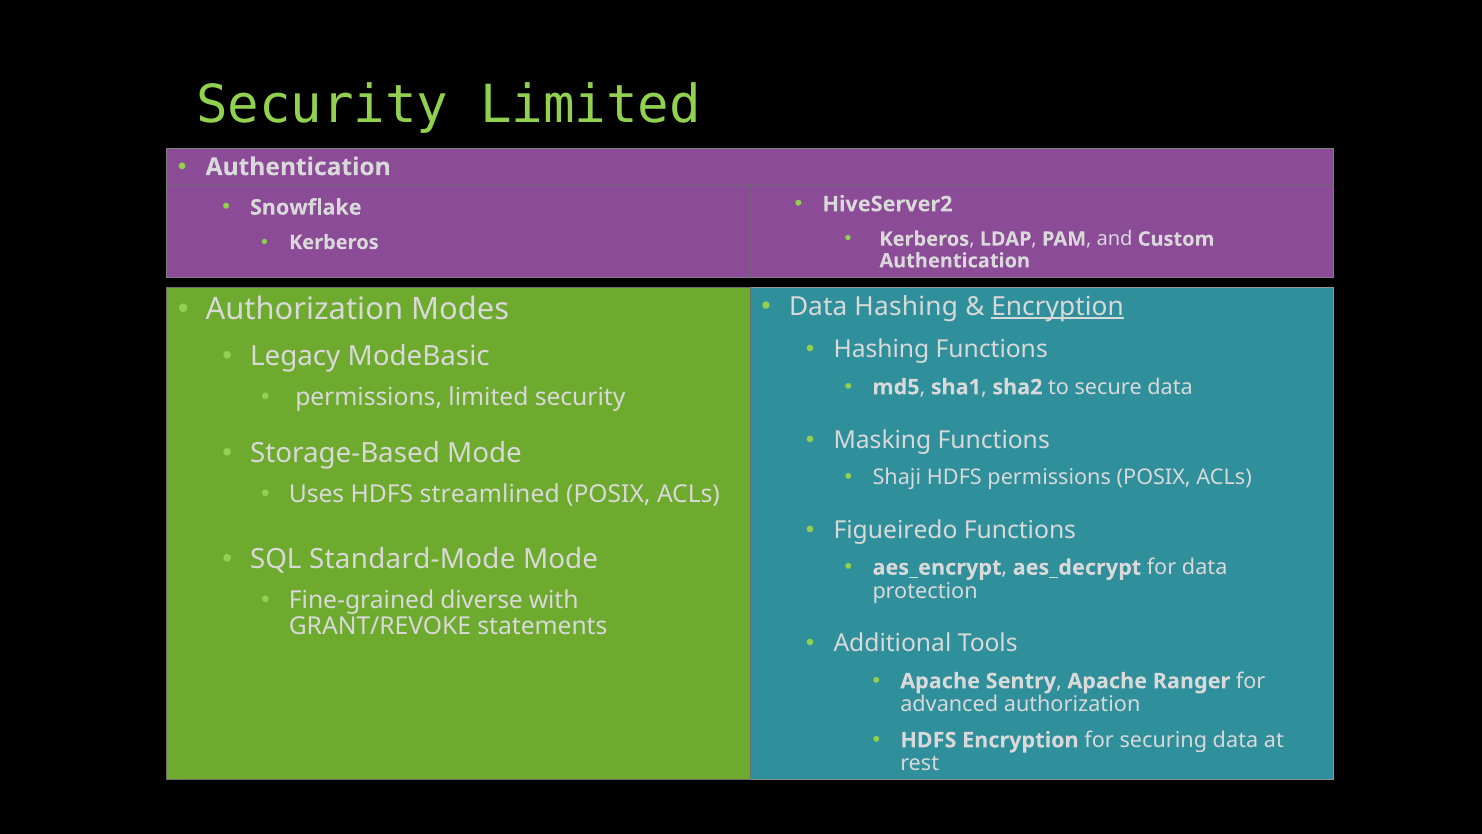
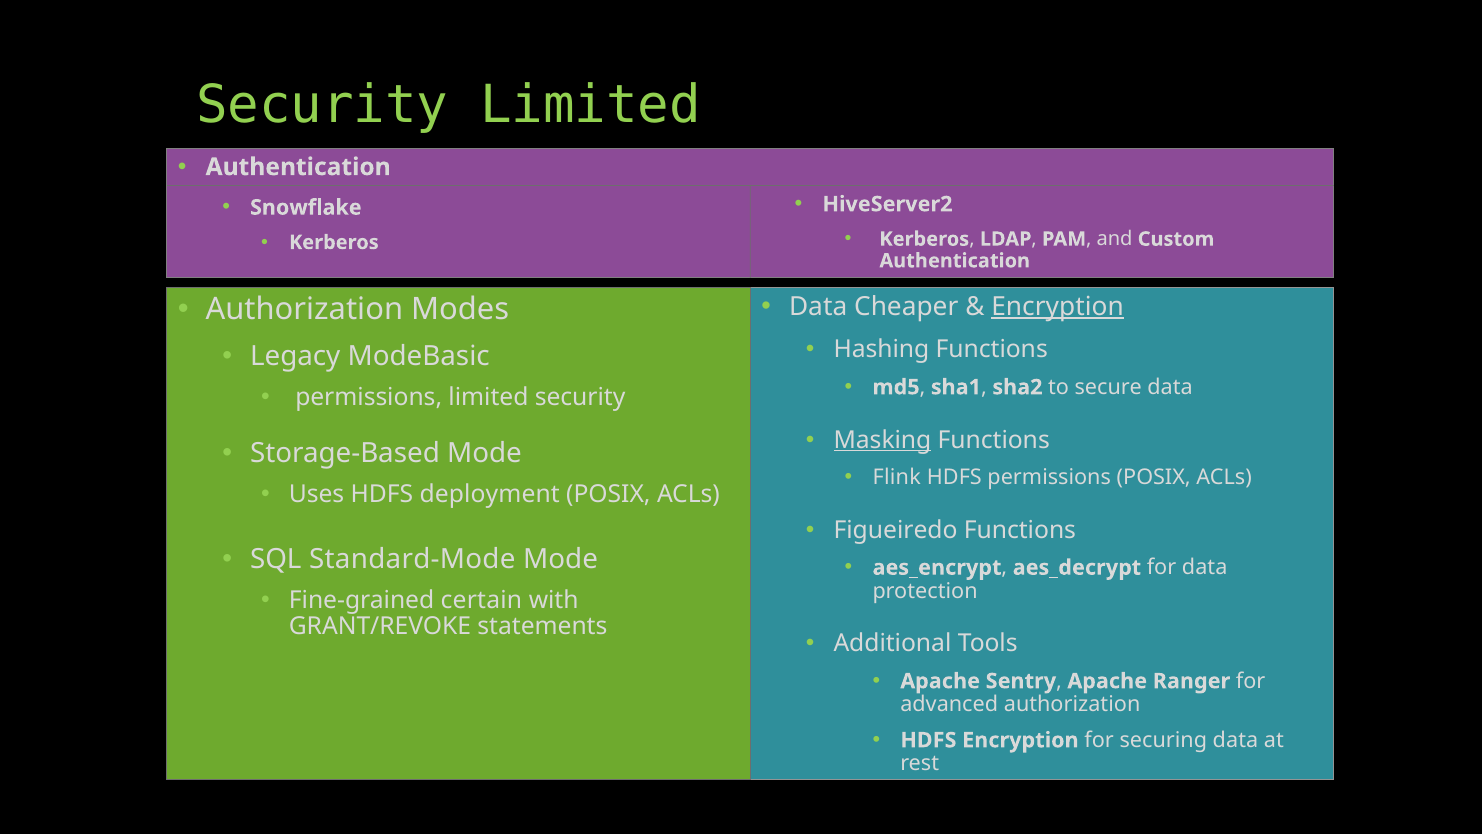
Data Hashing: Hashing -> Cheaper (906, 307)
Masking underline: none -> present (882, 440)
Shaji: Shaji -> Flink (897, 477)
streamlined: streamlined -> deployment (490, 494)
diverse: diverse -> certain (481, 600)
